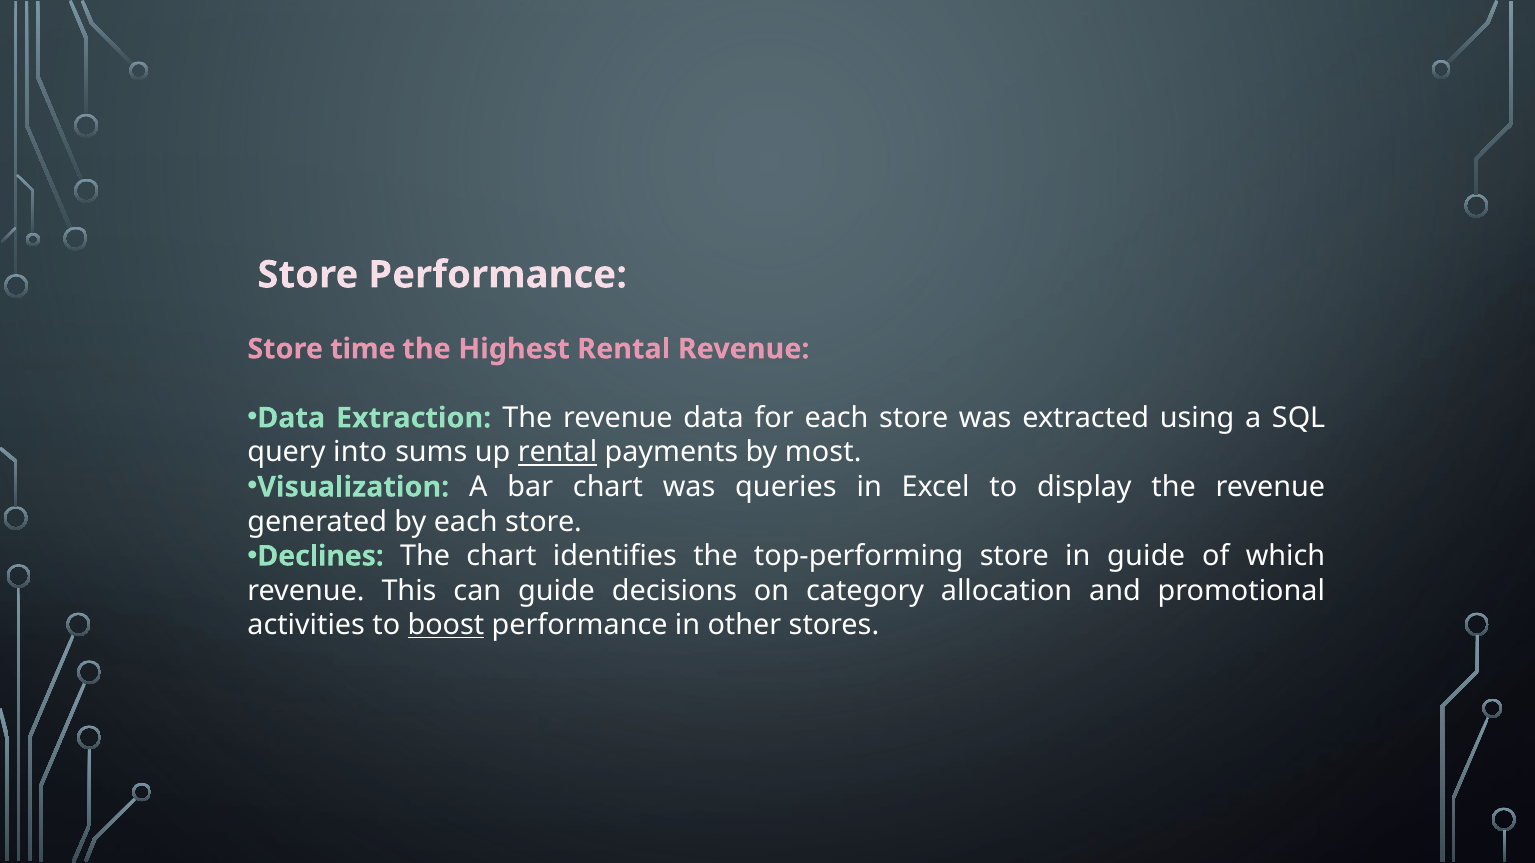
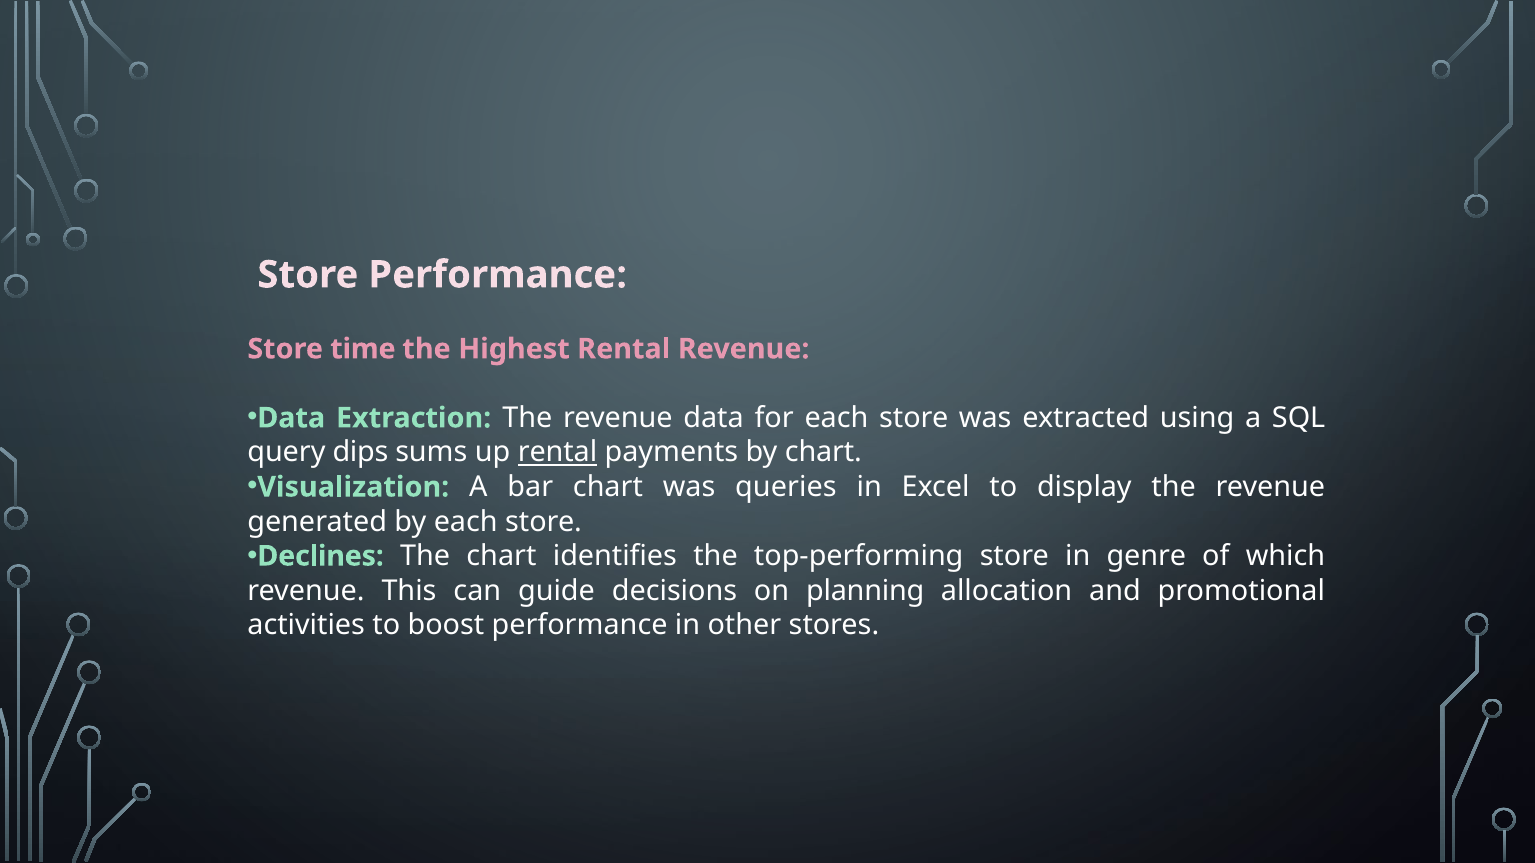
into: into -> dips (360, 453)
by most: most -> chart (823, 453)
in guide: guide -> genre (1146, 556)
category: category -> planning (865, 591)
boost underline: present -> none (446, 625)
